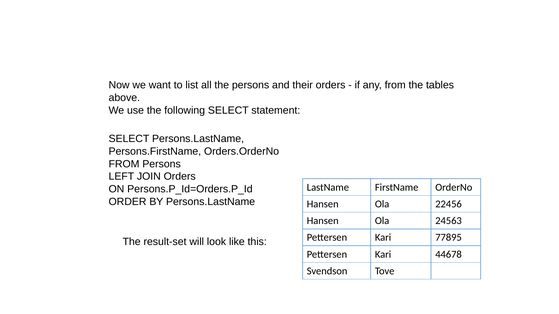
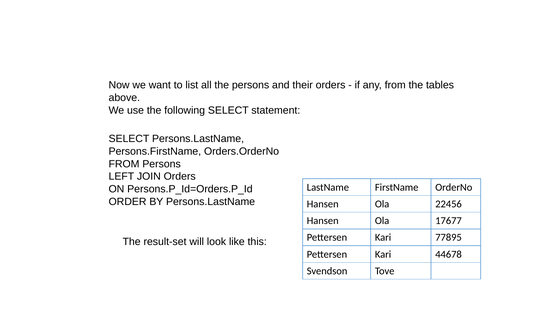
24563: 24563 -> 17677 (449, 221)
